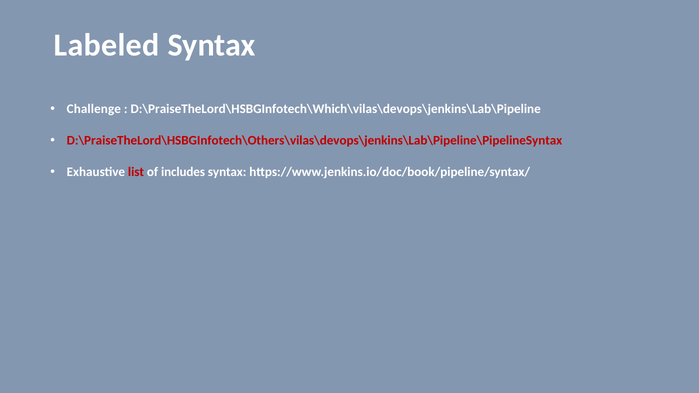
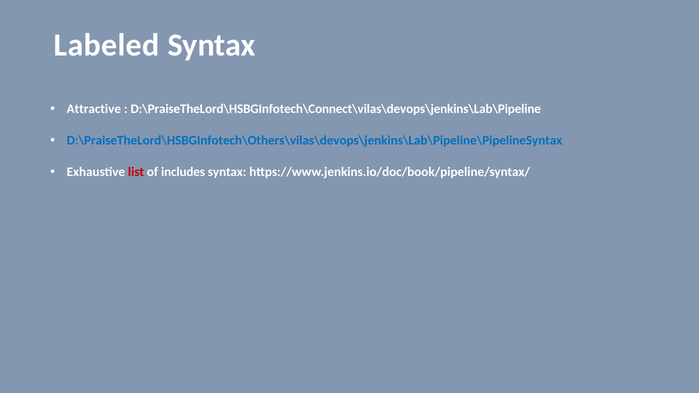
Challenge: Challenge -> Attractive (94, 109)
D:\PraiseTheLord\HSBGInfotech\Which\vilas\devops\jenkins\Lab\Pipeline: D:\PraiseTheLord\HSBGInfotech\Which\vilas\devops\jenkins\Lab\Pipeline -> D:\PraiseTheLord\HSBGInfotech\Connect\vilas\devops\jenkins\Lab\Pipeline (336, 109)
D:\PraiseTheLord\HSBGInfotech\Others\vilas\devops\jenkins\Lab\Pipeline\PipelineSyntax colour: red -> blue (314, 141)
